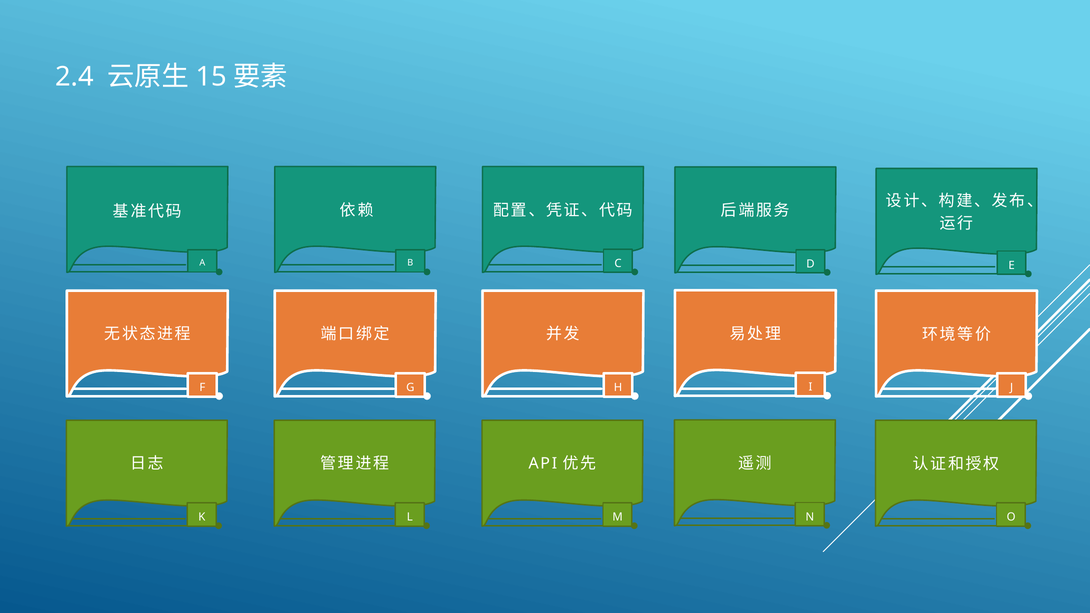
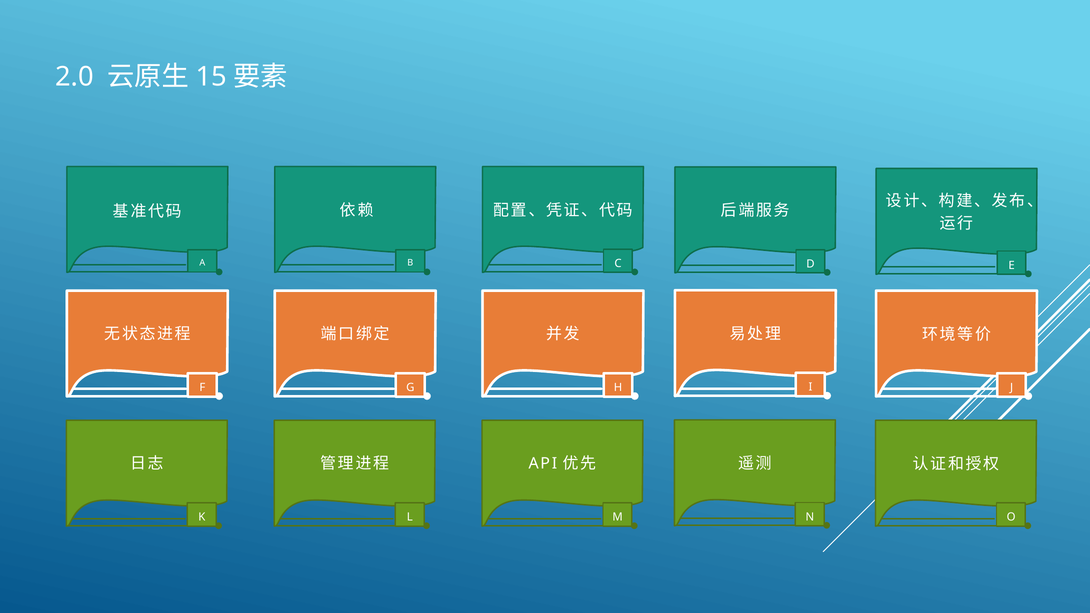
2.4: 2.4 -> 2.0 (74, 77)
